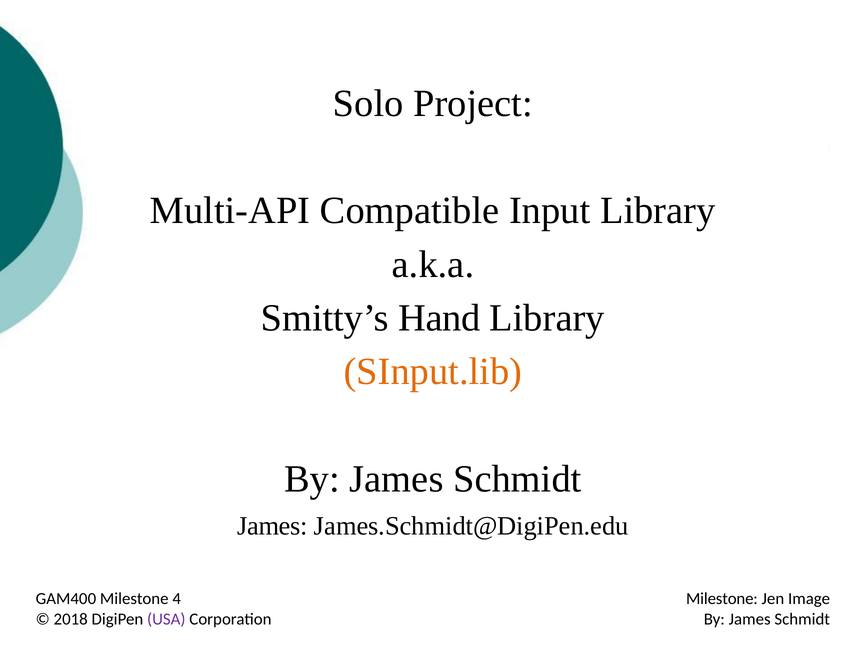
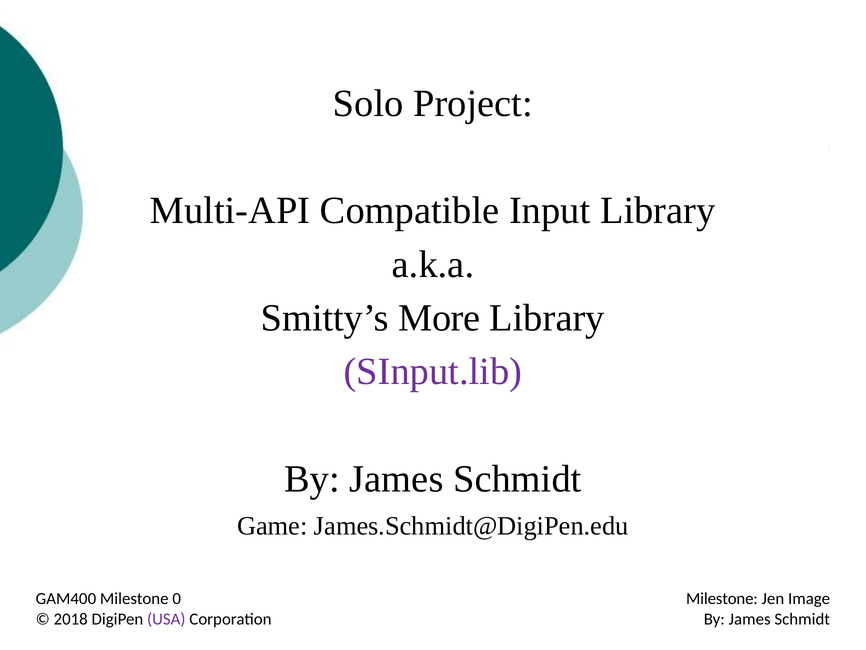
Hand: Hand -> More (439, 318)
SInput.lib colour: orange -> purple (433, 371)
James: James -> Game (272, 526)
4: 4 -> 0 (177, 598)
